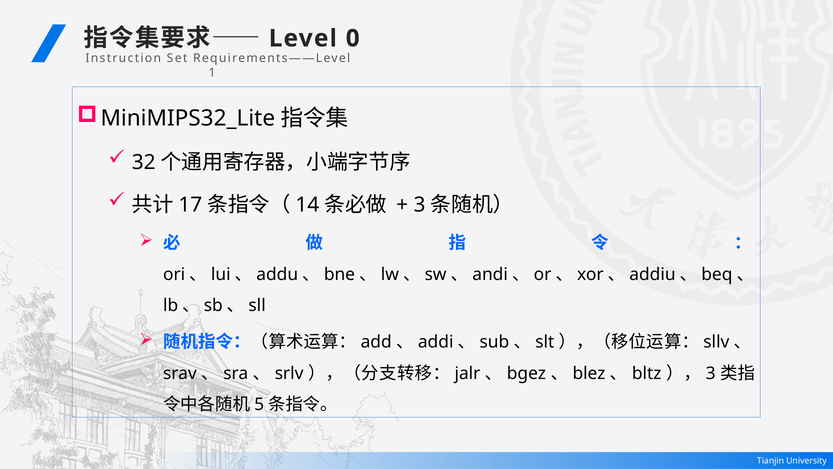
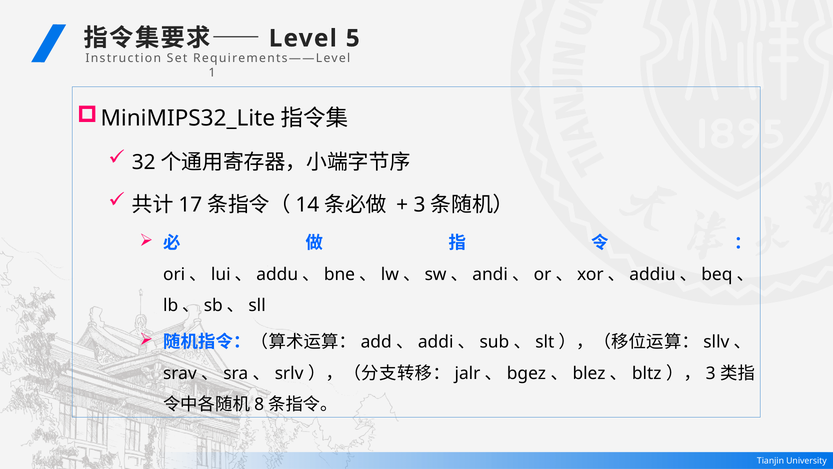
0: 0 -> 5 (353, 38)
5: 5 -> 8 (259, 404)
